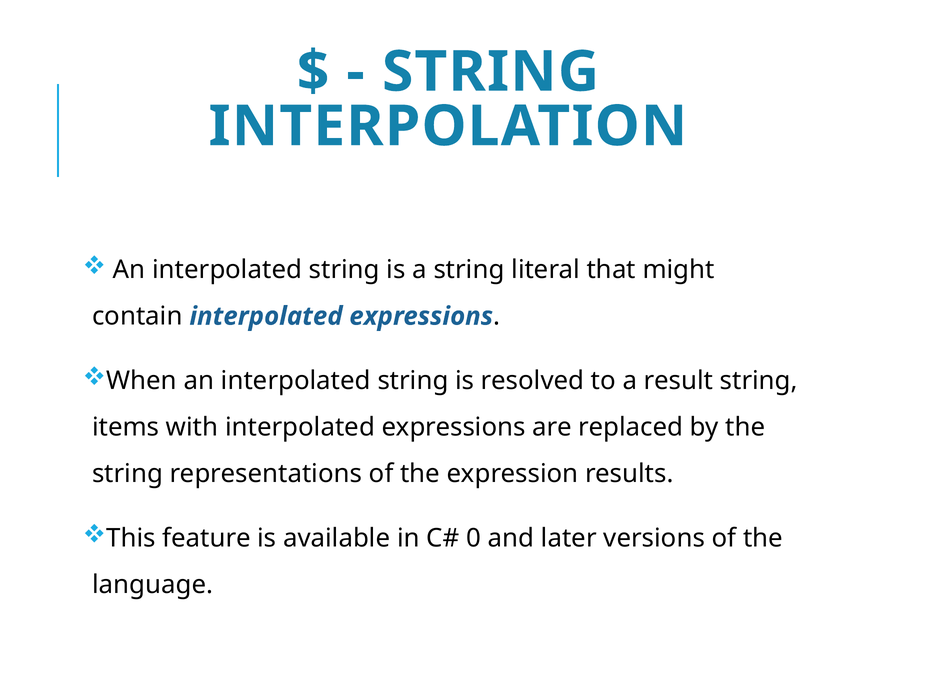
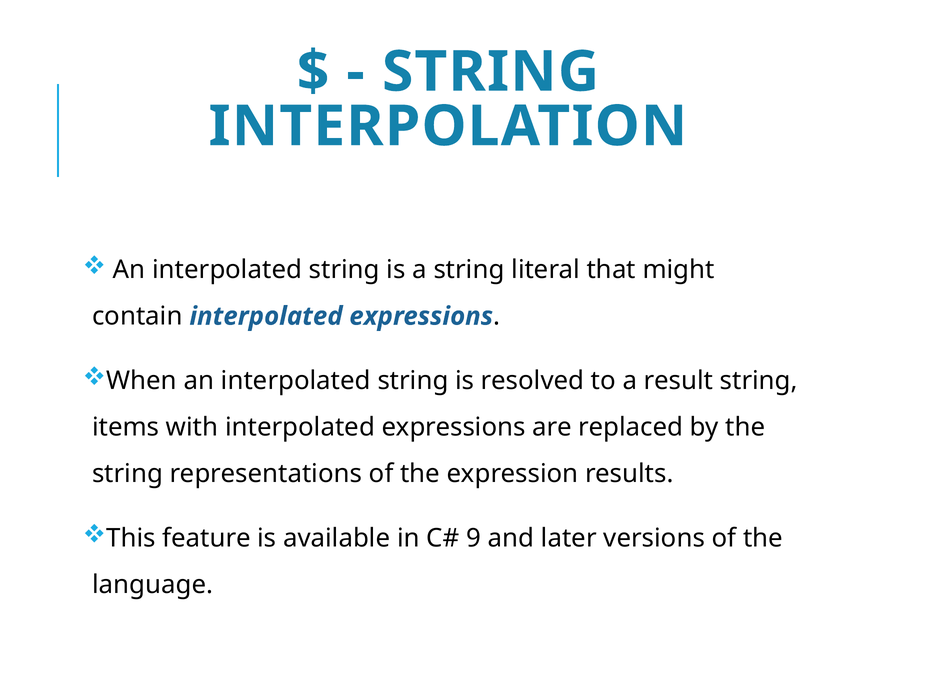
0: 0 -> 9 (474, 539)
